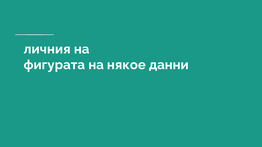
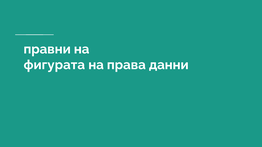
личния: личния -> правни (47, 49)
някое: някое -> права (126, 65)
